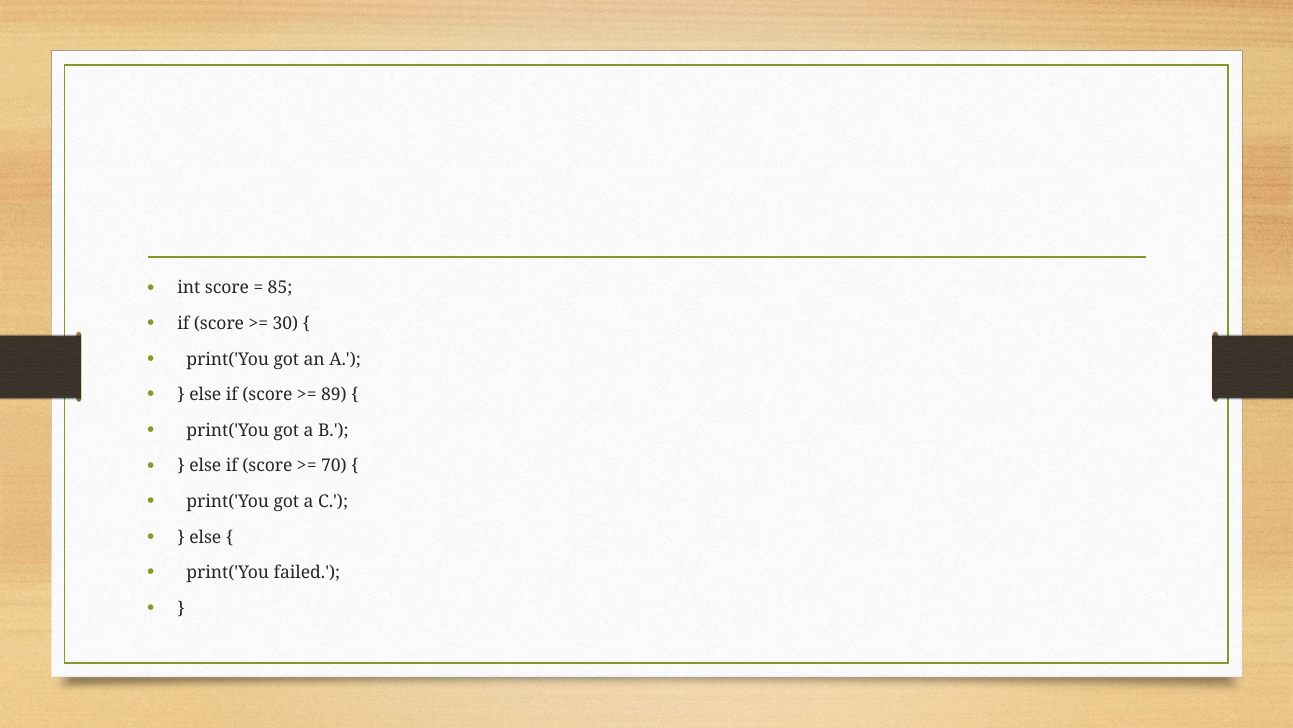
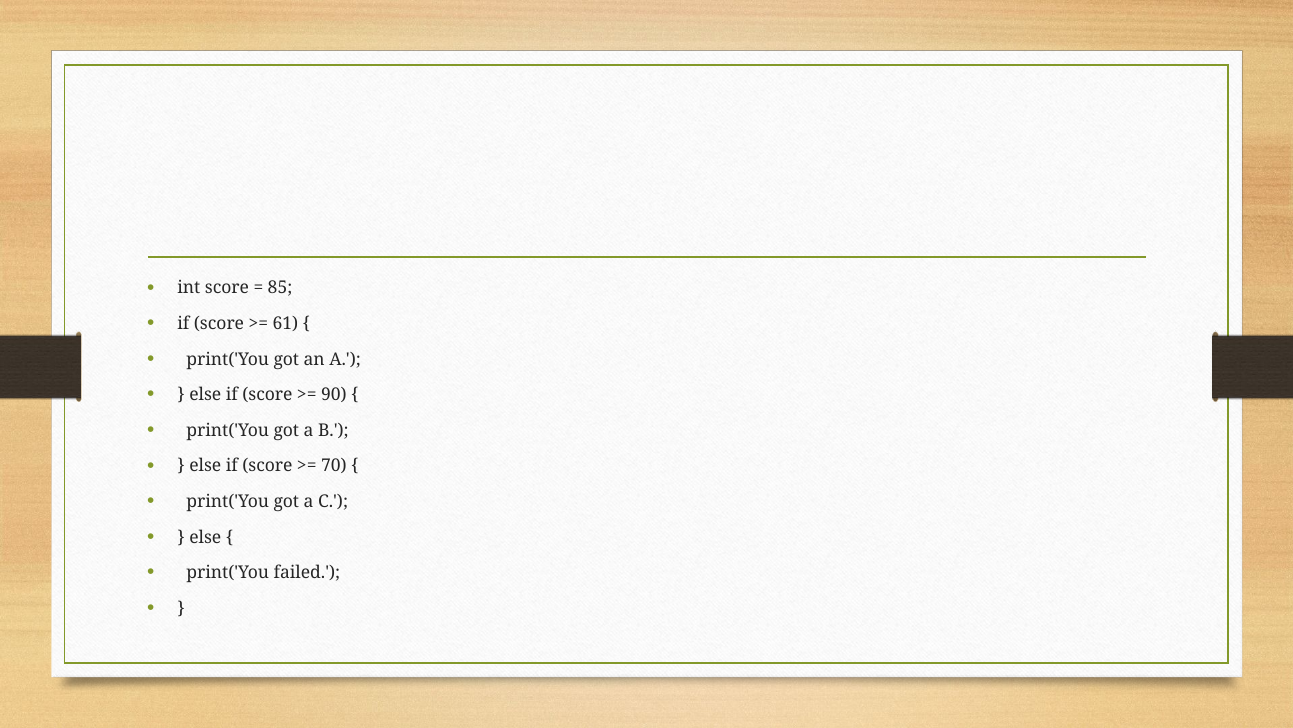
30: 30 -> 61 (285, 323)
89: 89 -> 90 (334, 395)
